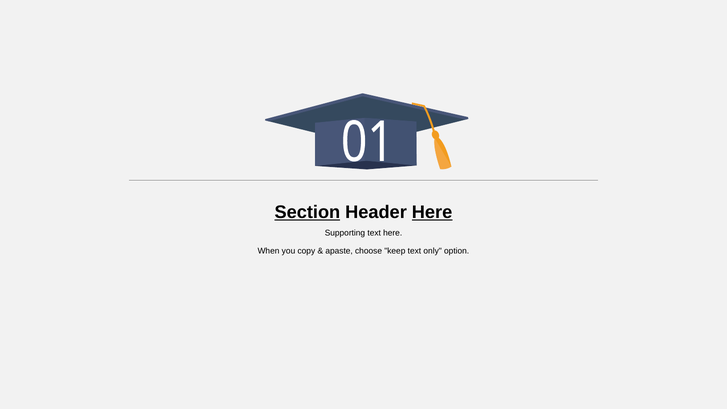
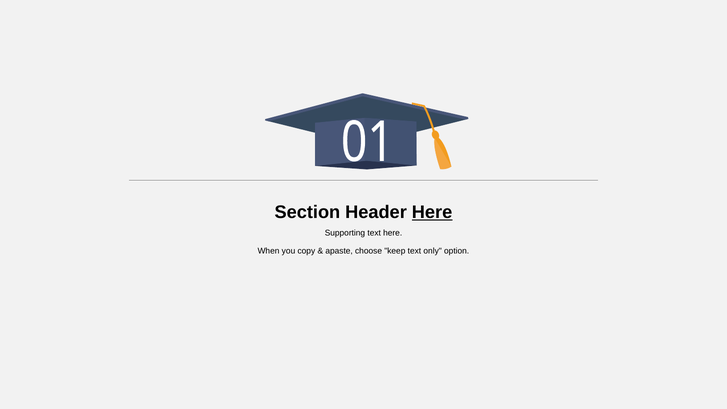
Section underline: present -> none (307, 212)
